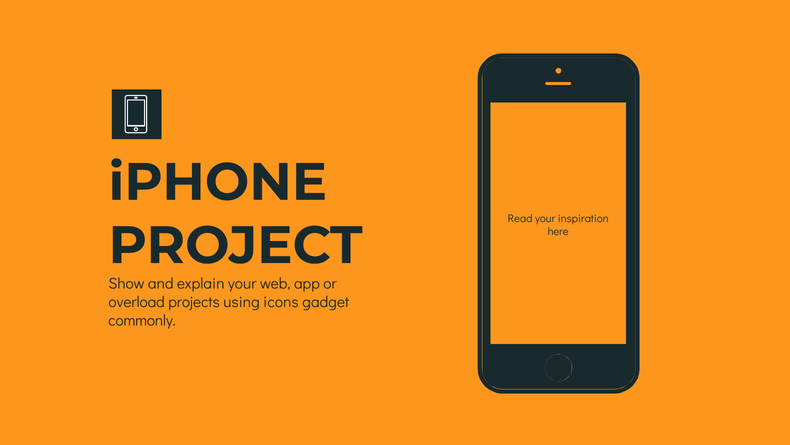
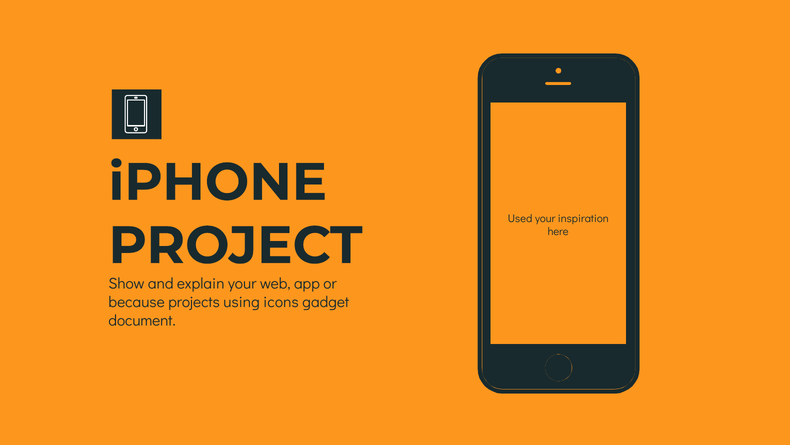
Read: Read -> Used (520, 218)
overload: overload -> because (137, 302)
commonly: commonly -> document (142, 320)
